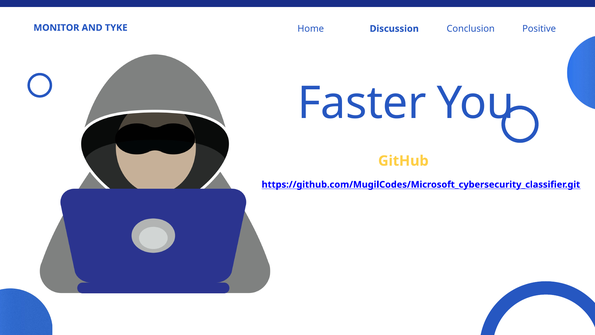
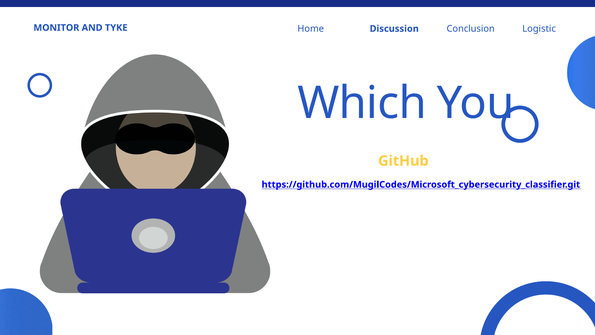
Positive: Positive -> Logistic (539, 29)
Faster: Faster -> Which (362, 103)
